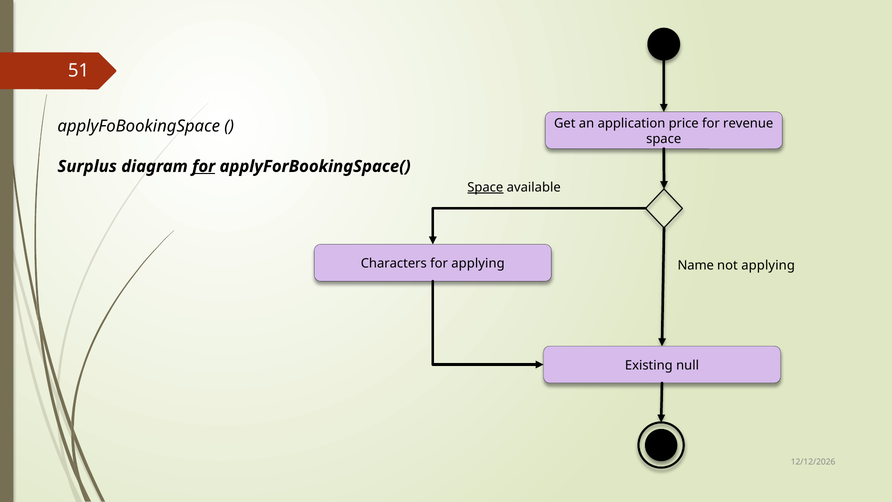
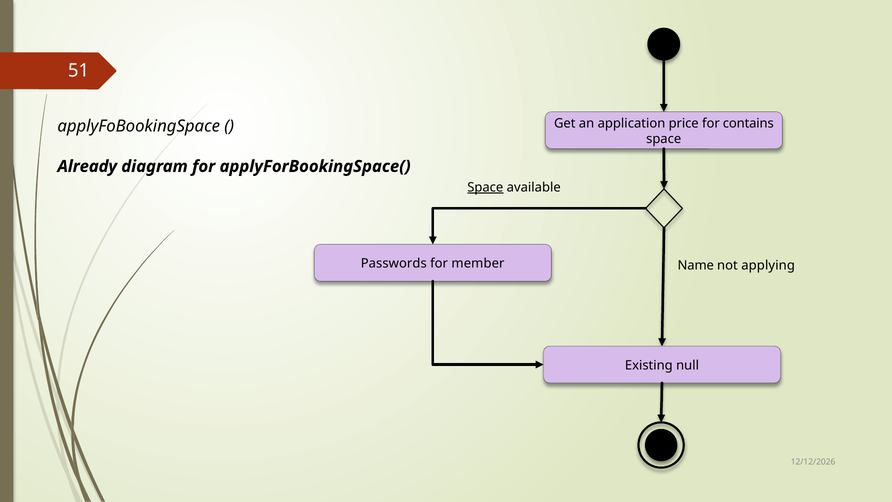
revenue: revenue -> contains (748, 123)
Surplus: Surplus -> Already (87, 166)
for underline: present -> none (204, 166)
Characters: Characters -> Passwords (394, 263)
for applying: applying -> member (478, 263)
